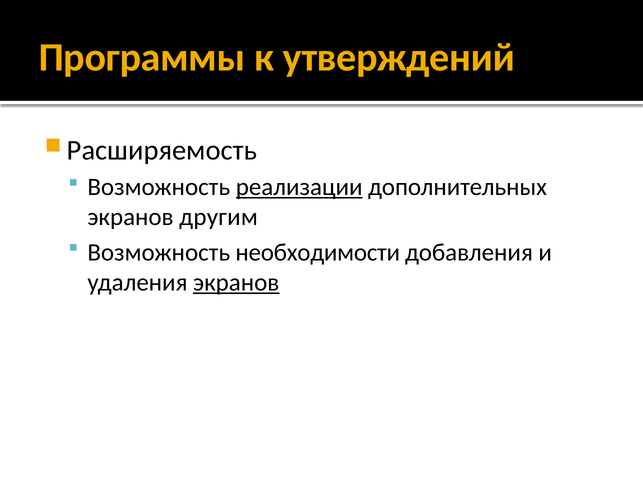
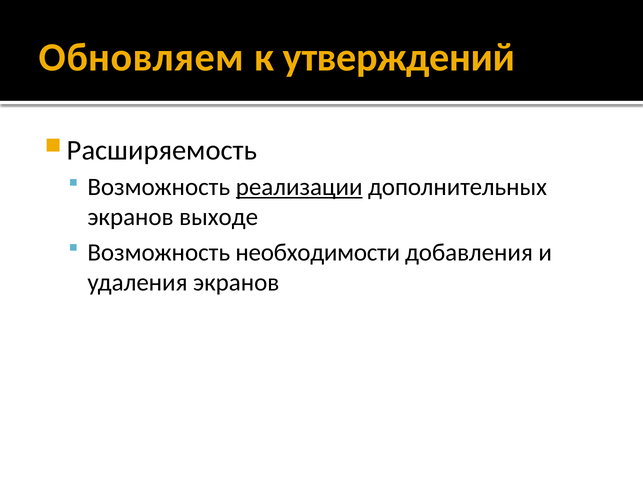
Программы: Программы -> Обновляем (142, 58)
другим: другим -> выходе (219, 217)
экранов underline: present -> none (236, 282)
